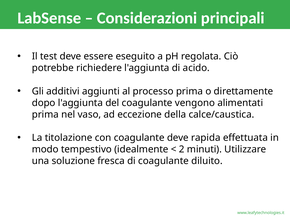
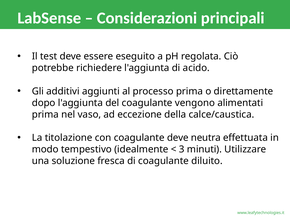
rapida: rapida -> neutra (206, 137)
2: 2 -> 3 (182, 149)
